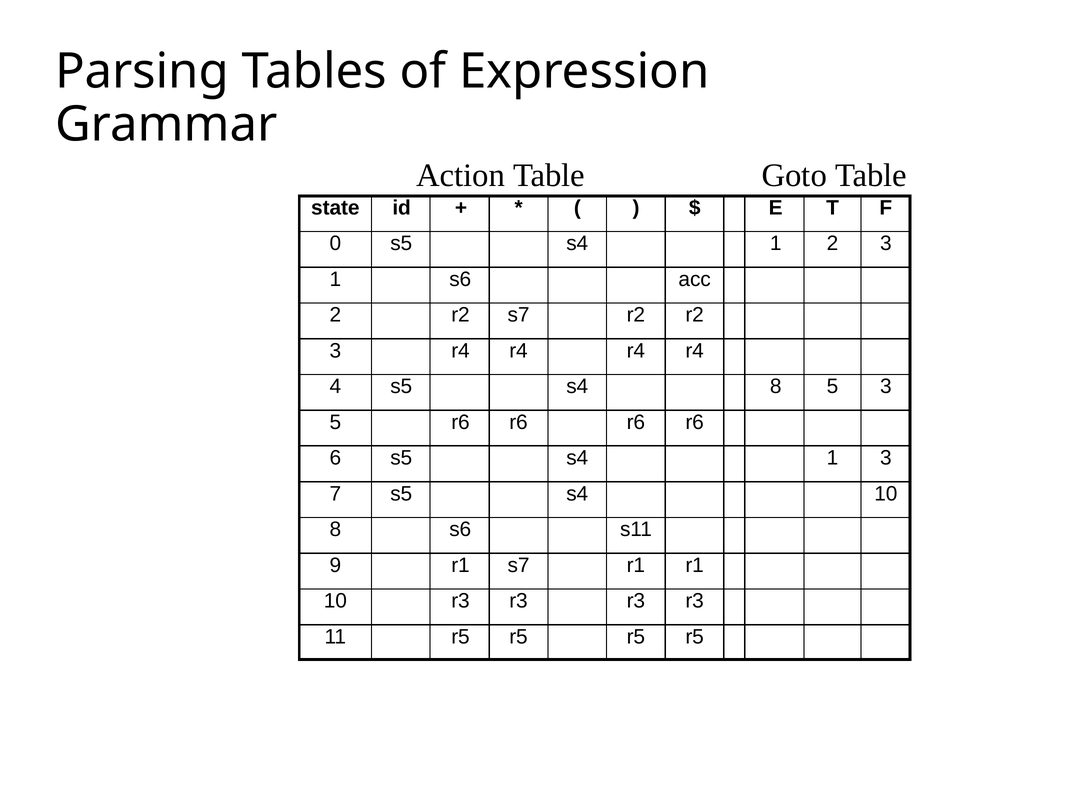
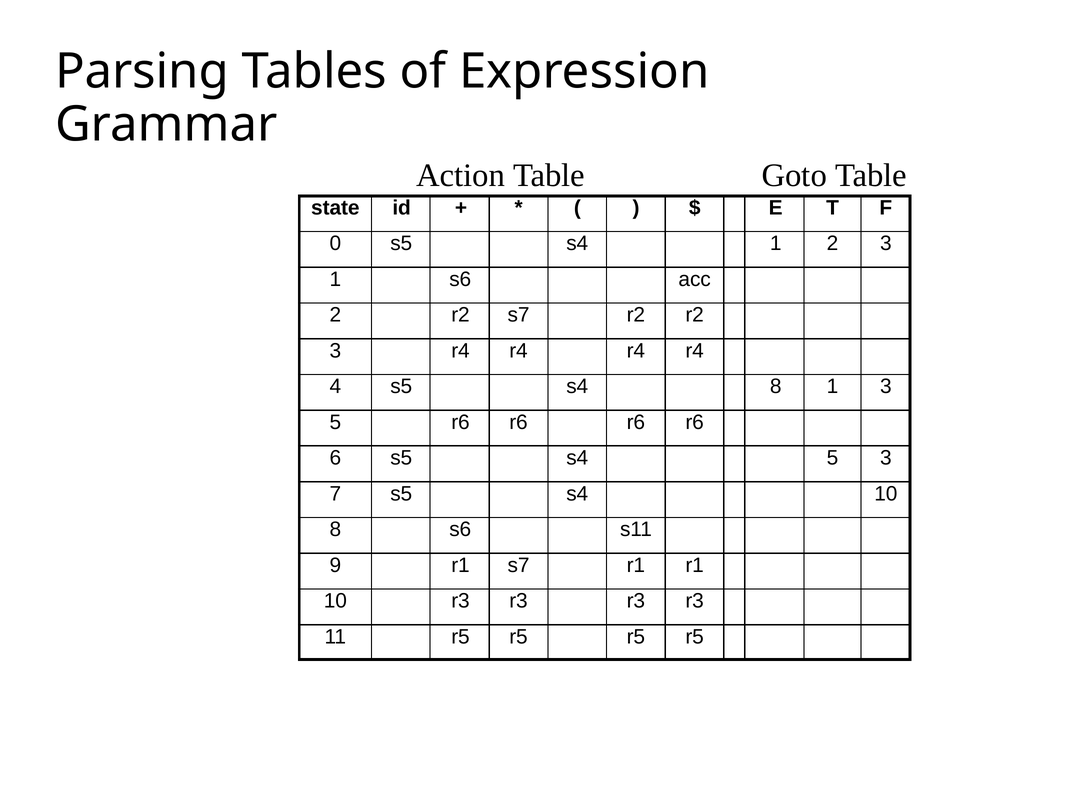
8 5: 5 -> 1 (832, 386)
6 s5 s4 1: 1 -> 5 (832, 458)
